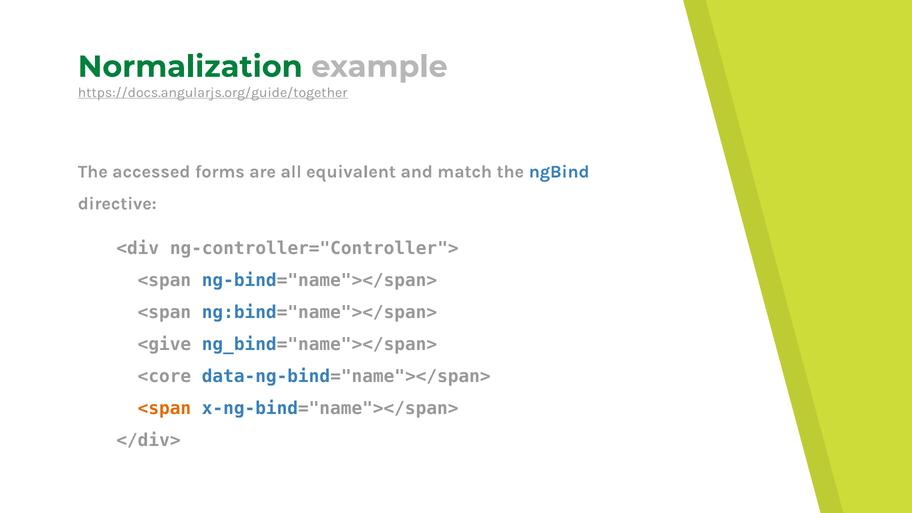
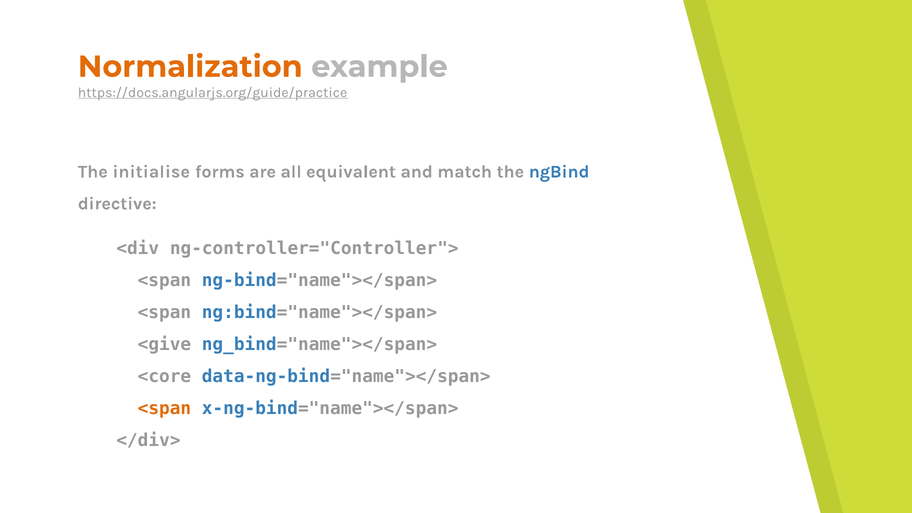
Normalization colour: green -> orange (190, 67)
https://docs.angularjs.org/guide/together: https://docs.angularjs.org/guide/together -> https://docs.angularjs.org/guide/practice (213, 93)
accessed: accessed -> initialise (151, 172)
